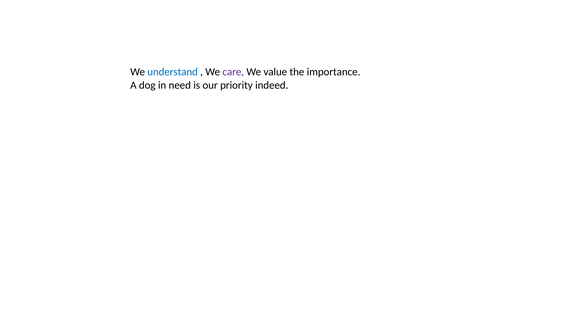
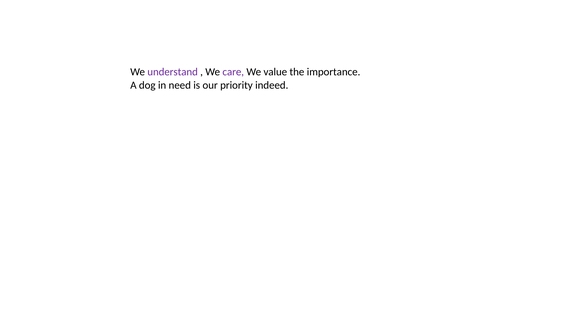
understand colour: blue -> purple (173, 72)
